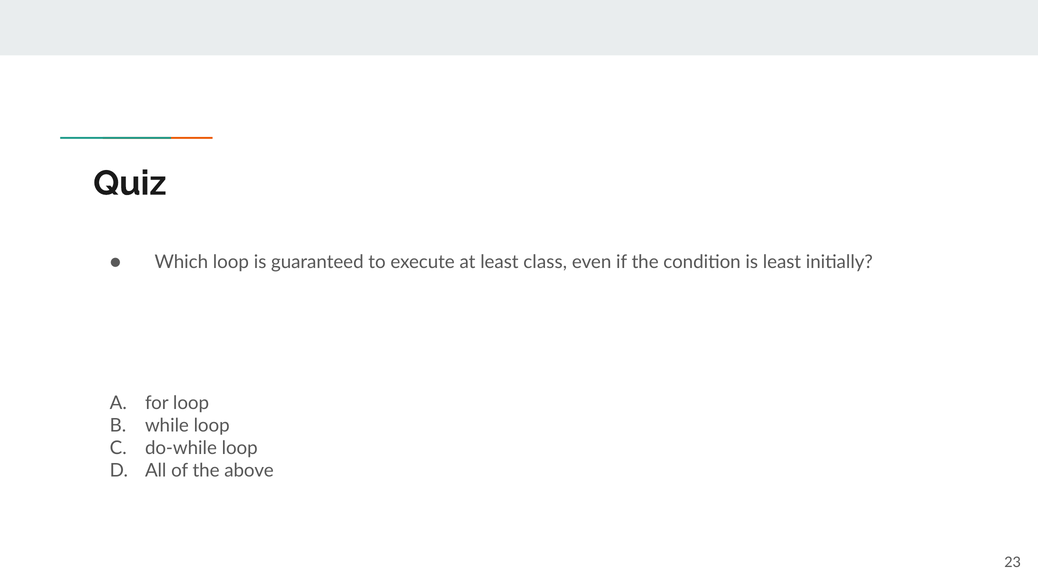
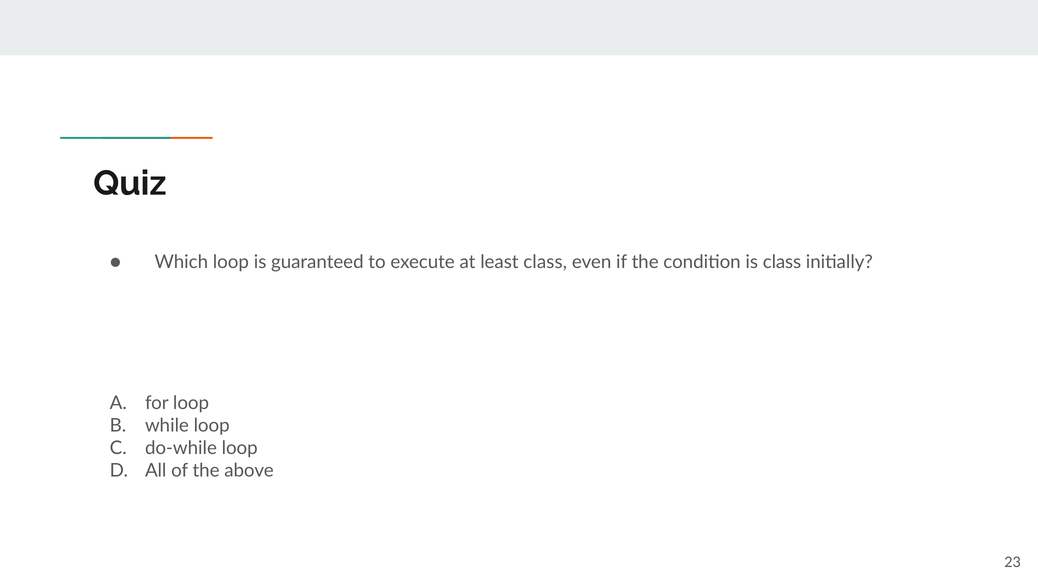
is least: least -> class (782, 262)
